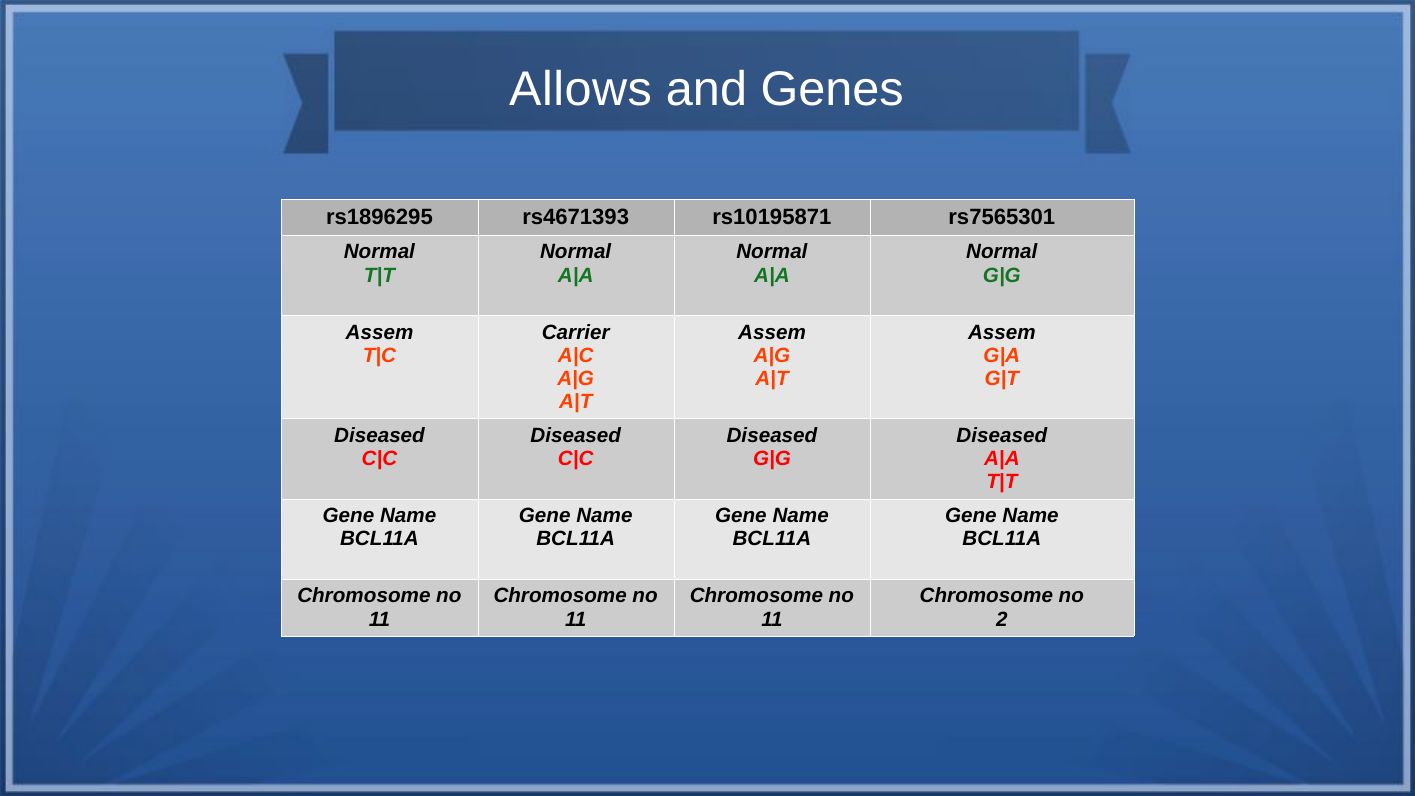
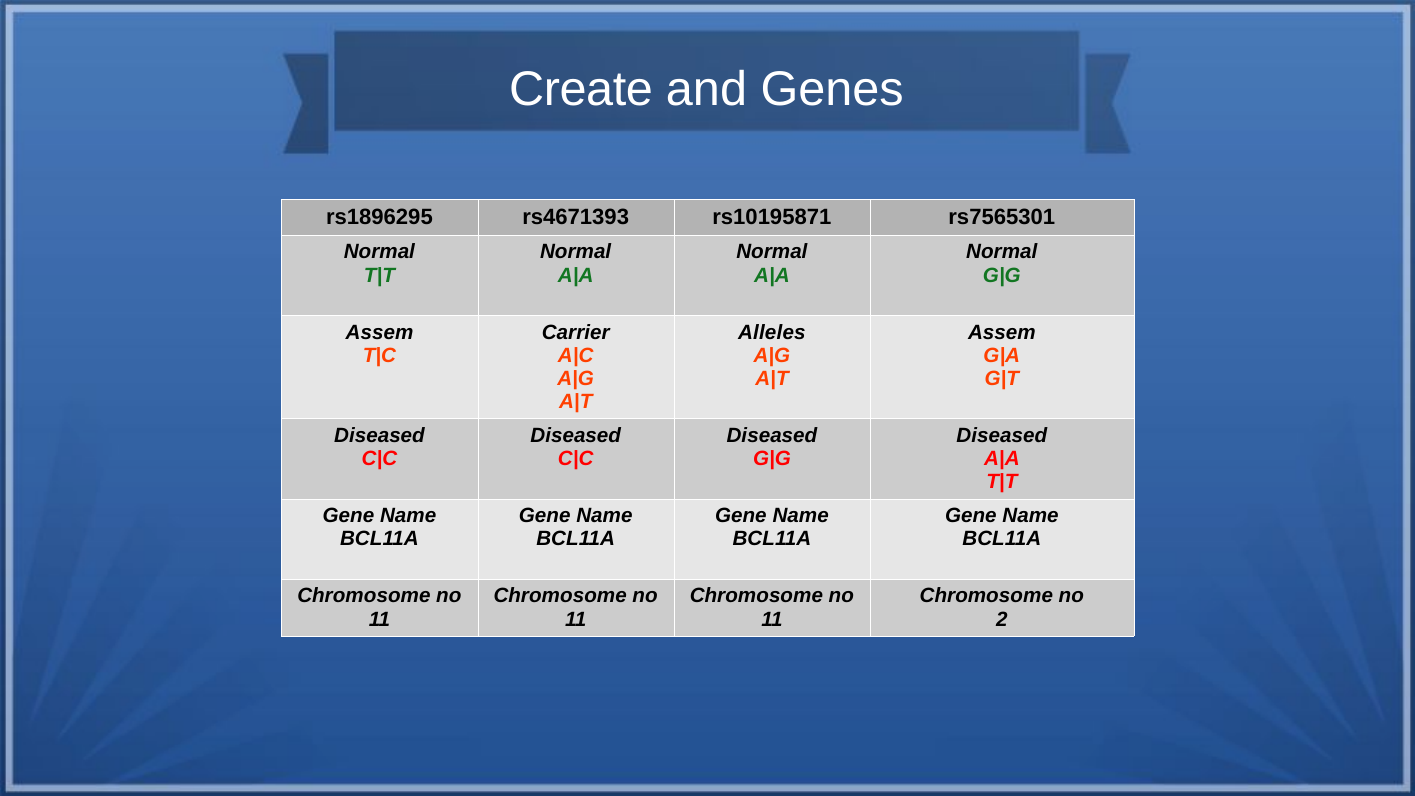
Allows: Allows -> Create (581, 90)
Assem: Assem -> Alleles (772, 332)
